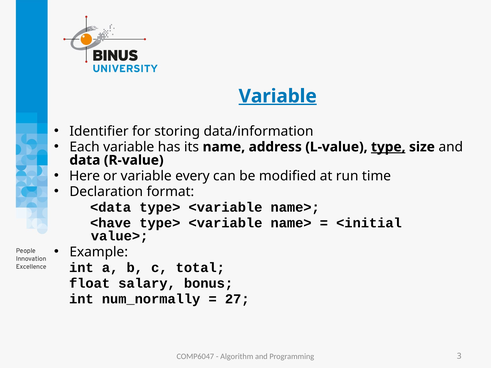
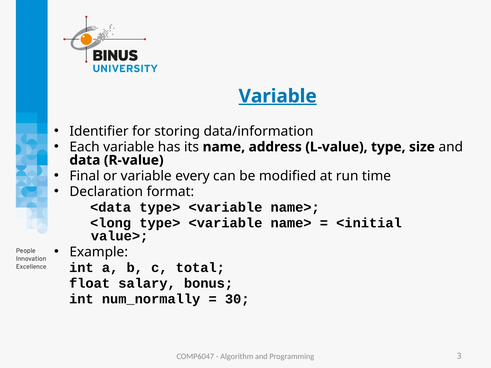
type underline: present -> none (388, 147)
Here: Here -> Final (85, 176)
<have: <have -> <long (111, 223)
27: 27 -> 30 (237, 299)
